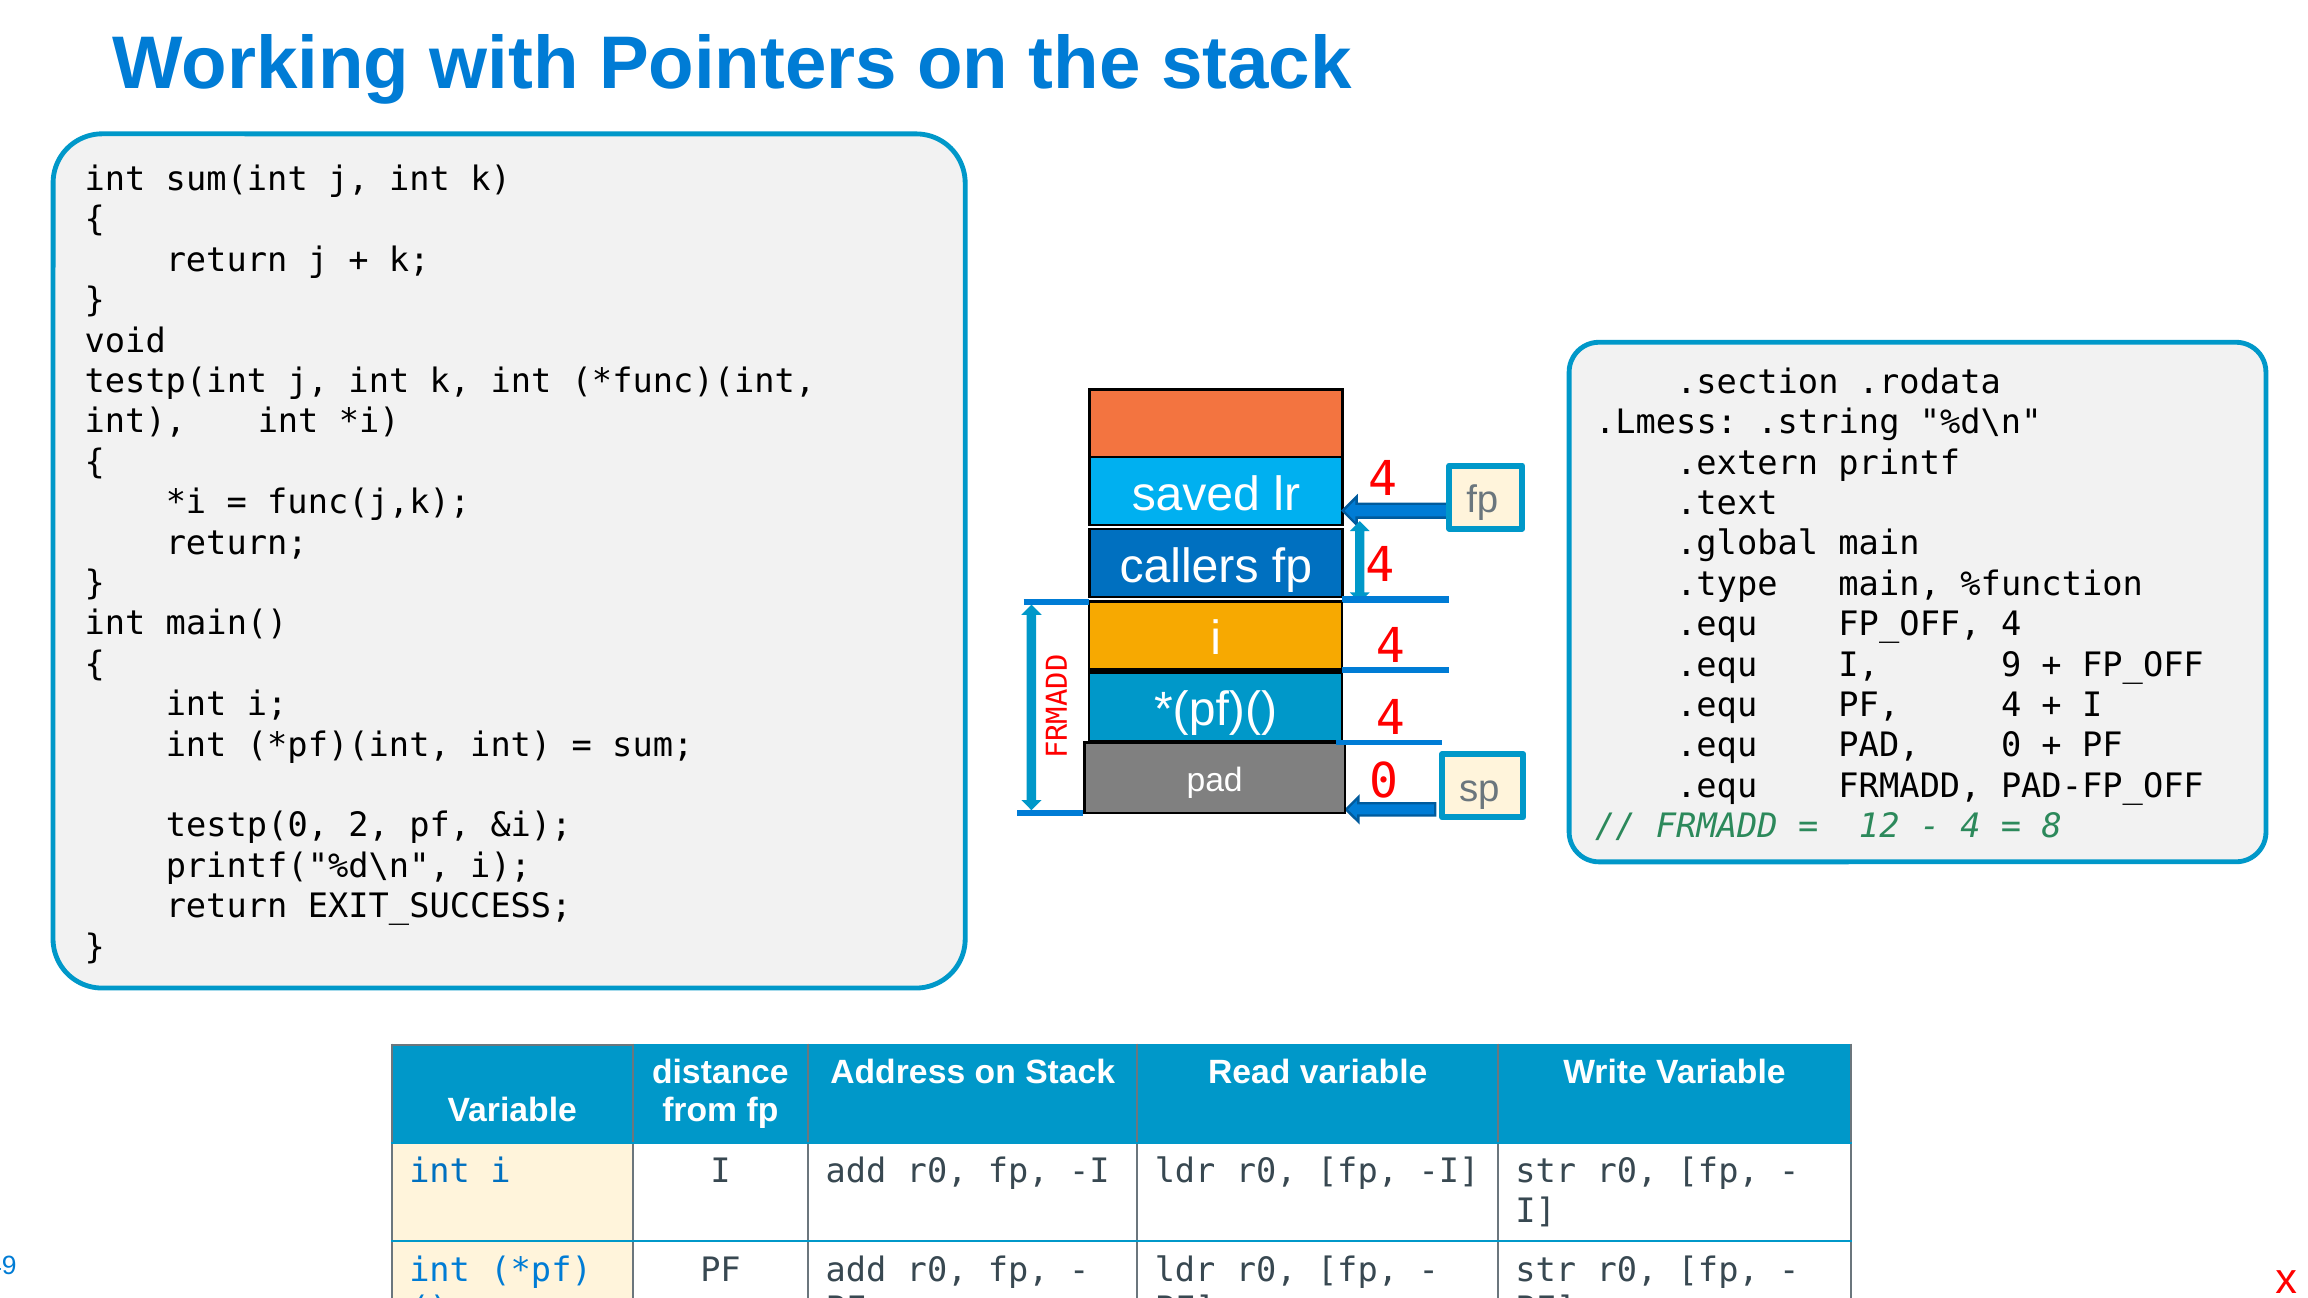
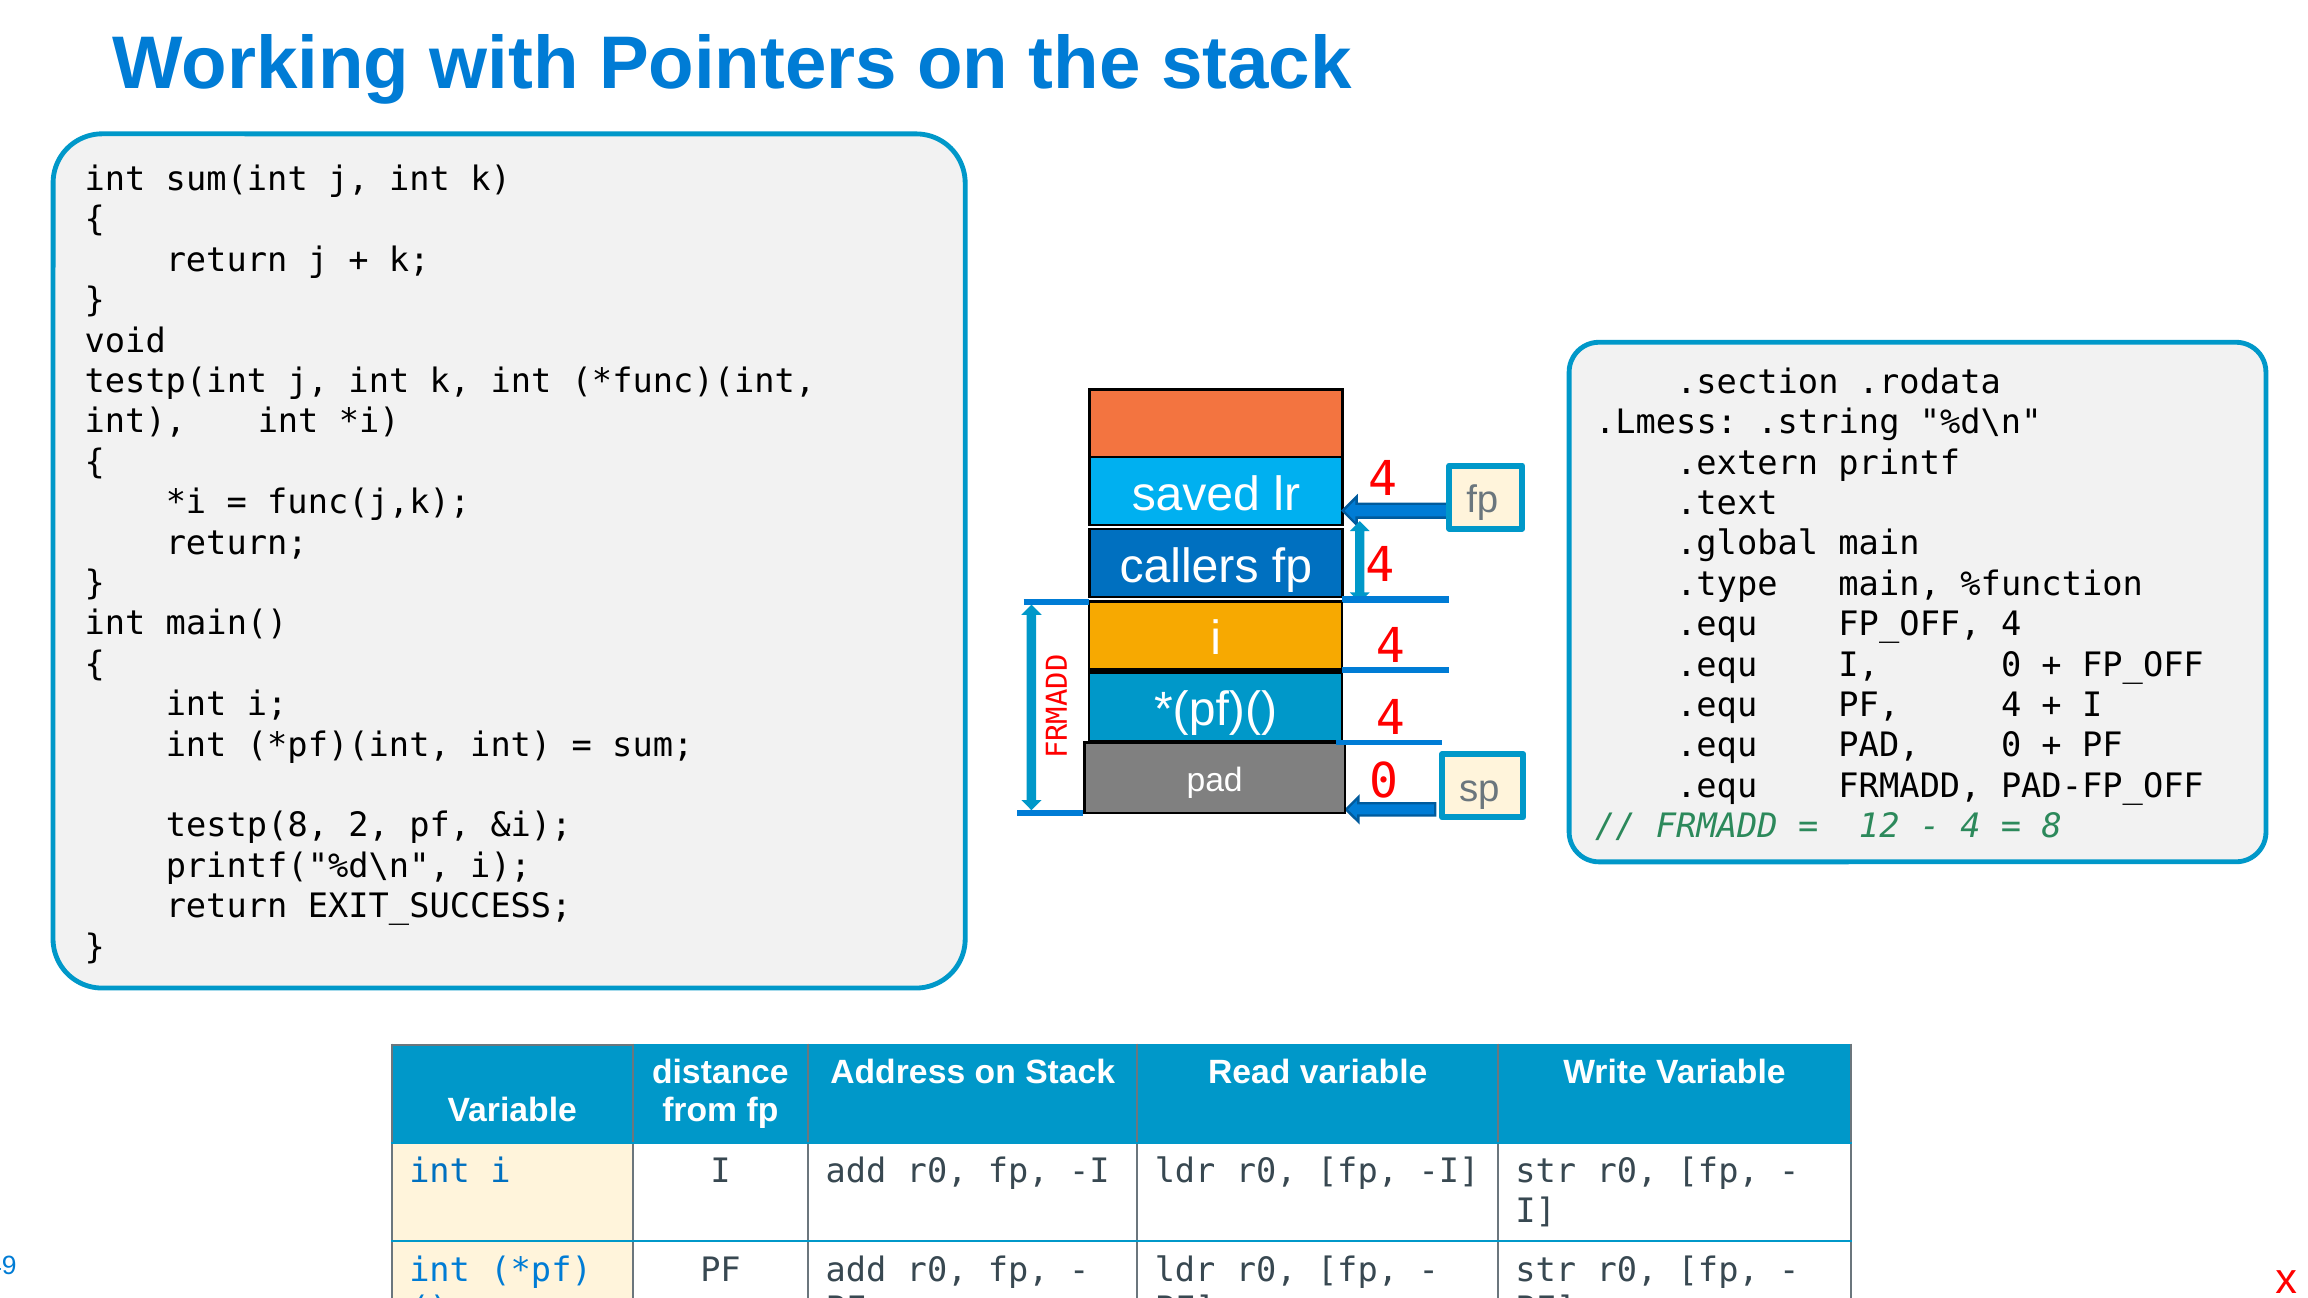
I 9: 9 -> 0 (2011, 665)
testp(0: testp(0 -> testp(8 (247, 826)
